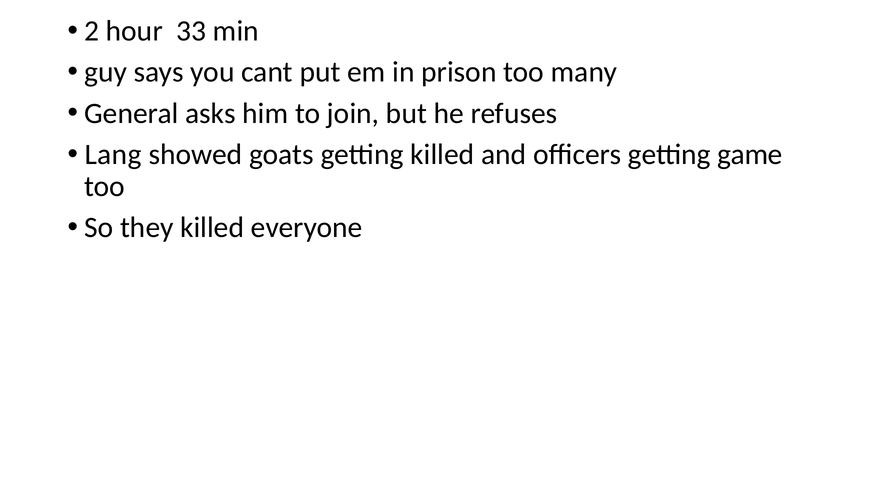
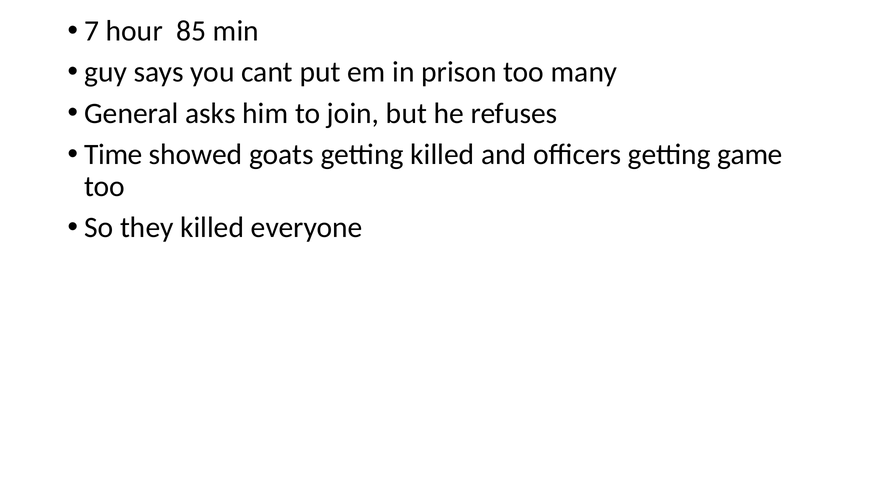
2: 2 -> 7 (92, 31)
33: 33 -> 85 (191, 31)
Lang: Lang -> Time (113, 154)
